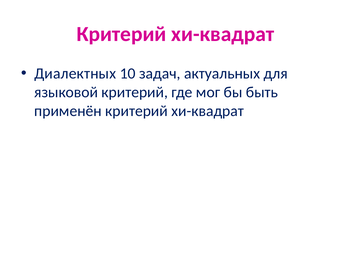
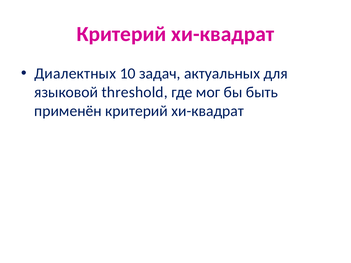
языковой критерий: критерий -> threshold (135, 92)
